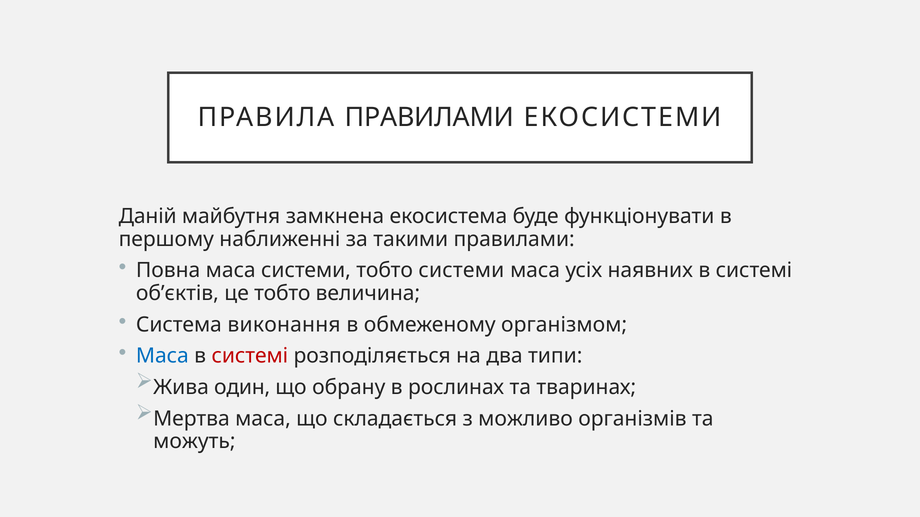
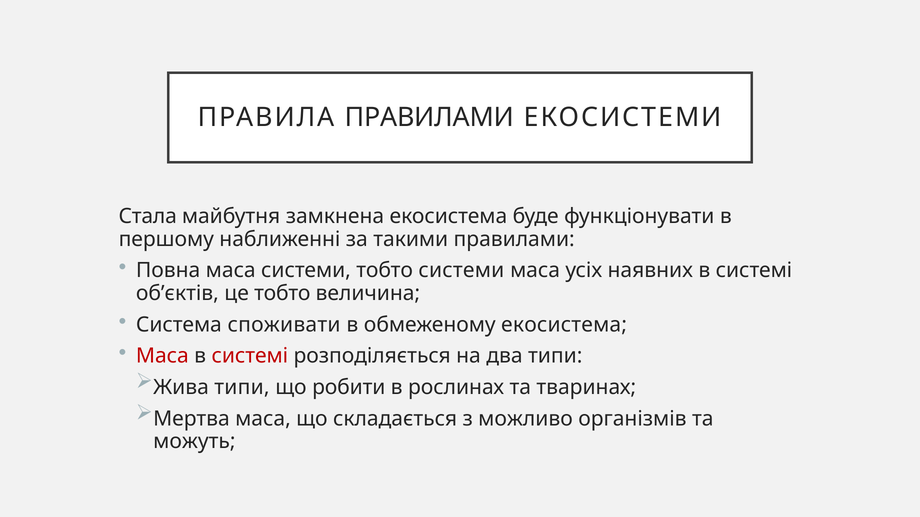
Даній: Даній -> Стала (148, 217)
виконання: виконання -> споживати (284, 325)
обмеженому організмом: організмом -> екосистема (564, 325)
Маса colour: blue -> red (162, 356)
Жива один: один -> типи (242, 388)
обрану: обрану -> робити (349, 388)
